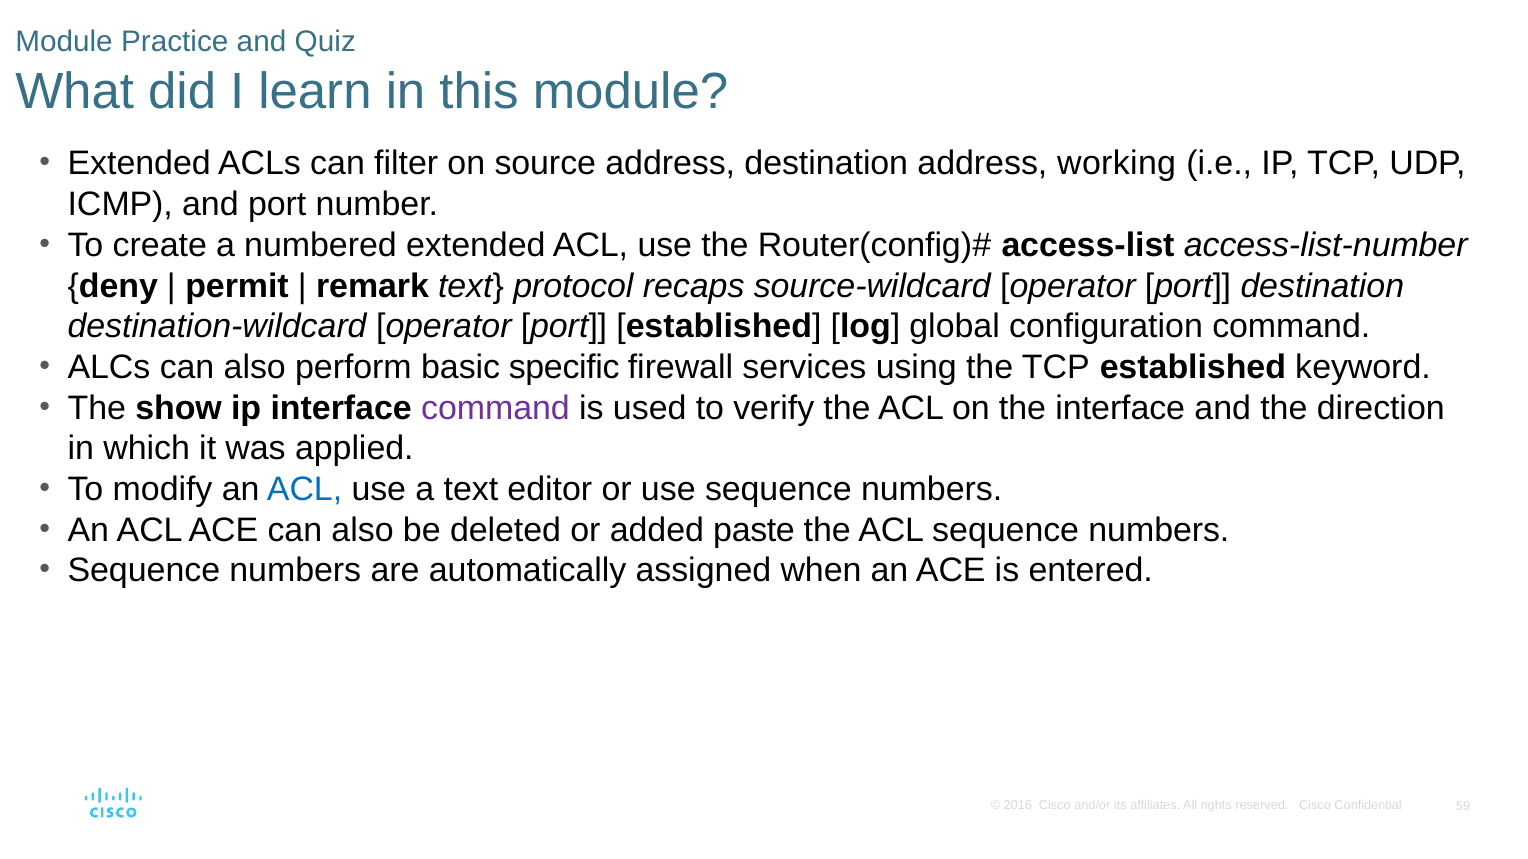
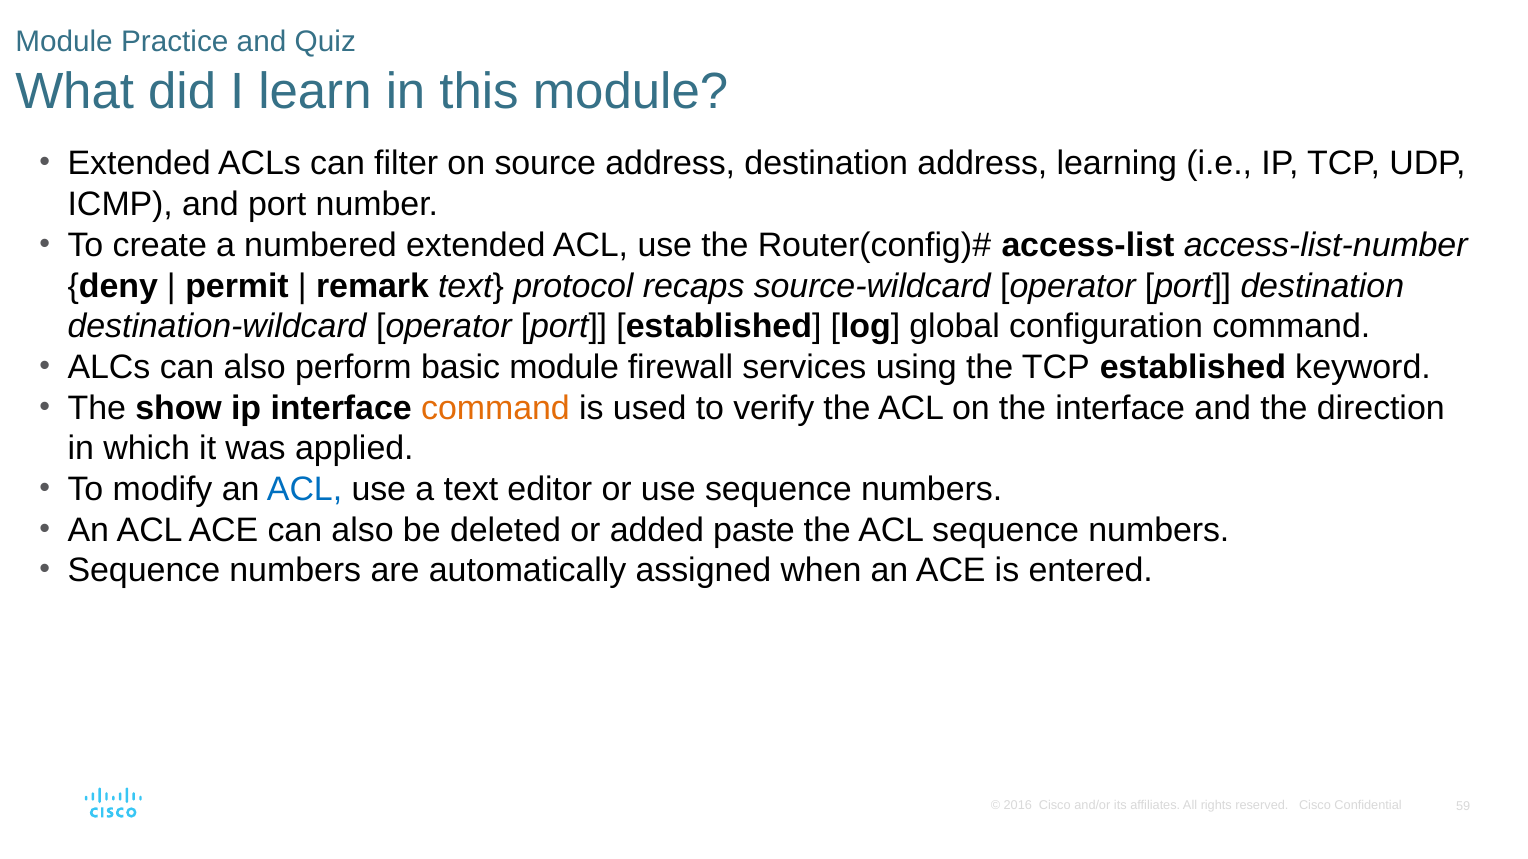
working: working -> learning (1117, 164)
basic specific: specific -> module (564, 367)
command colour: purple -> orange (495, 408)
